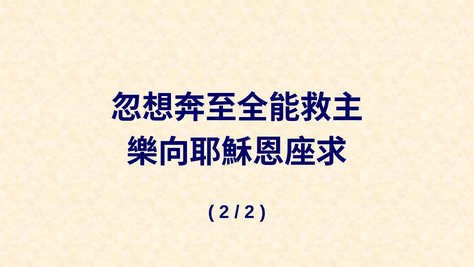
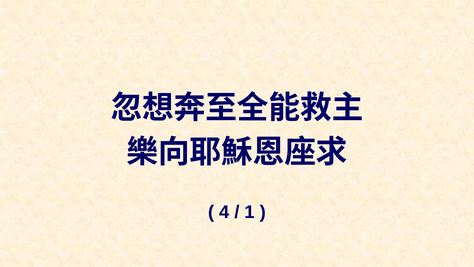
2: 2 -> 4 (224, 212)
2: 2 -> 1 (250, 212)
